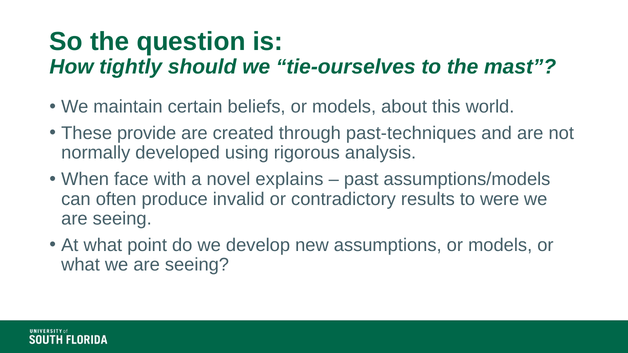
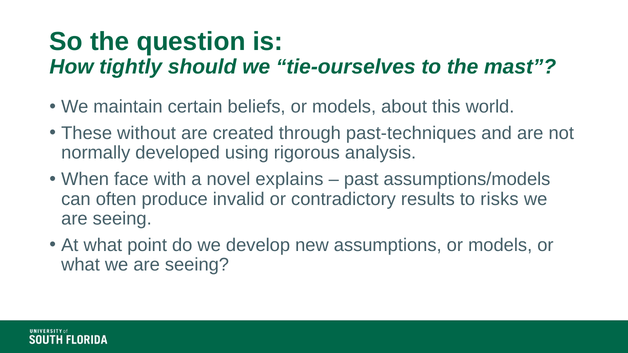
provide: provide -> without (147, 133)
were: were -> risks (499, 199)
